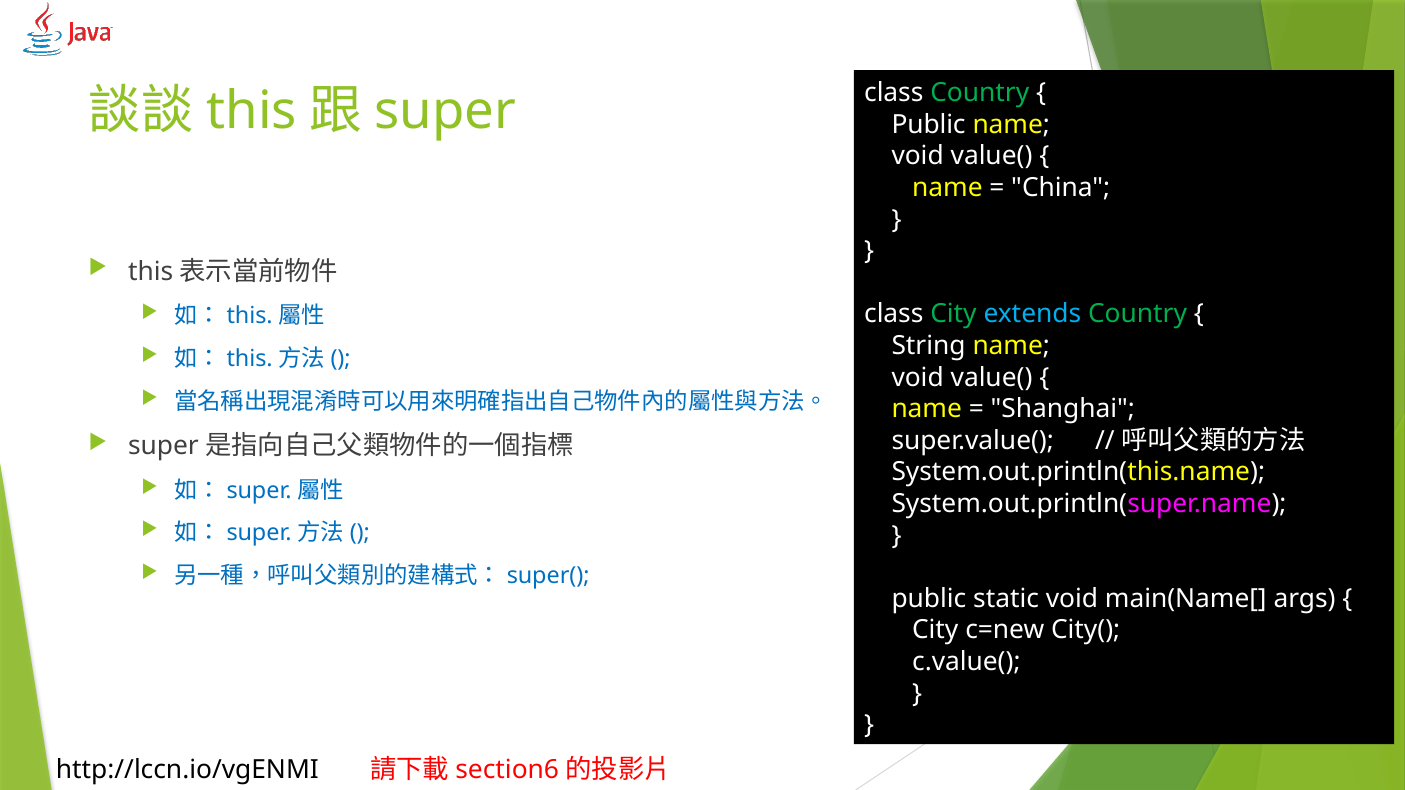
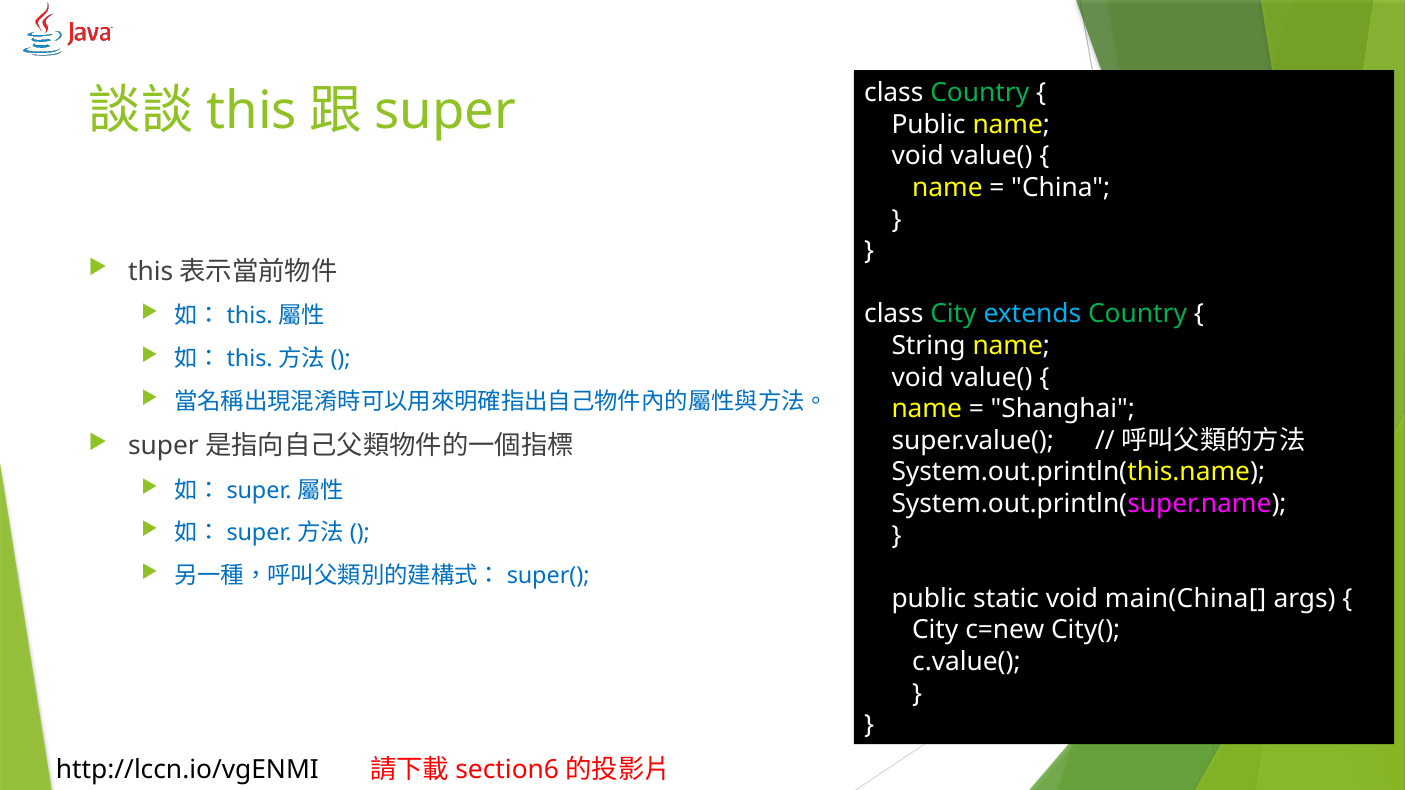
main(Name[: main(Name[ -> main(China[ (1186, 599)
